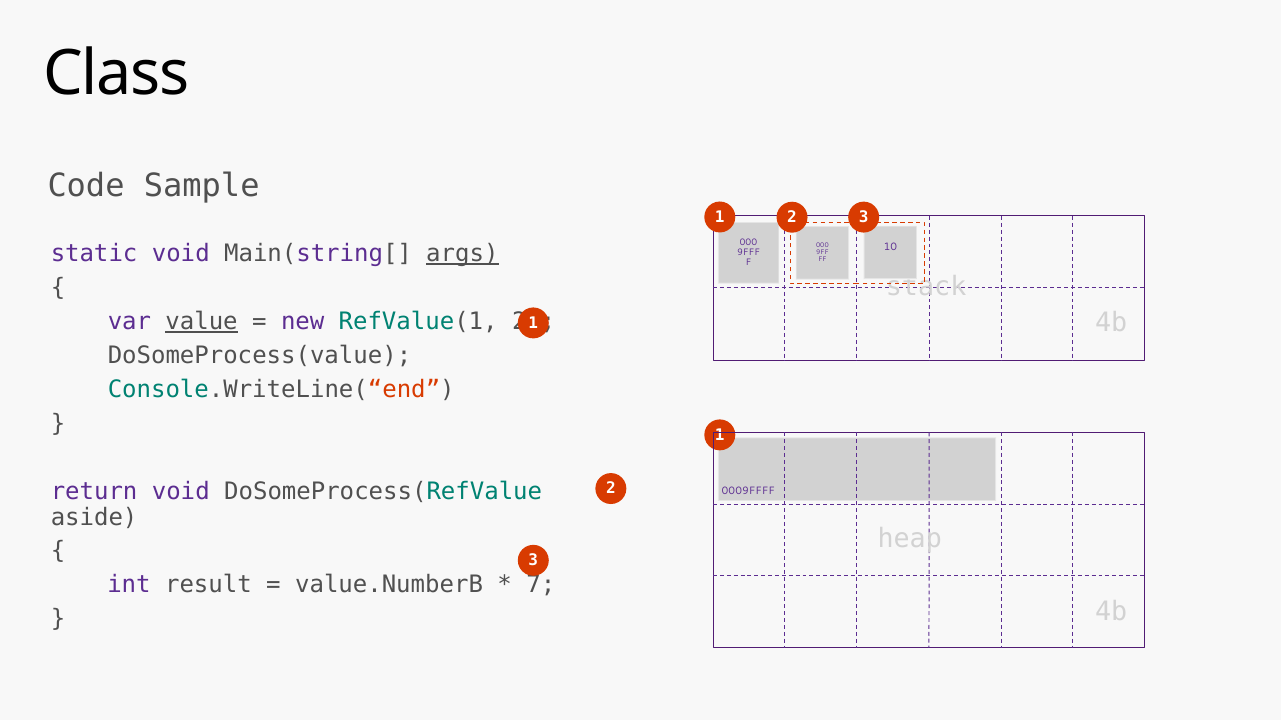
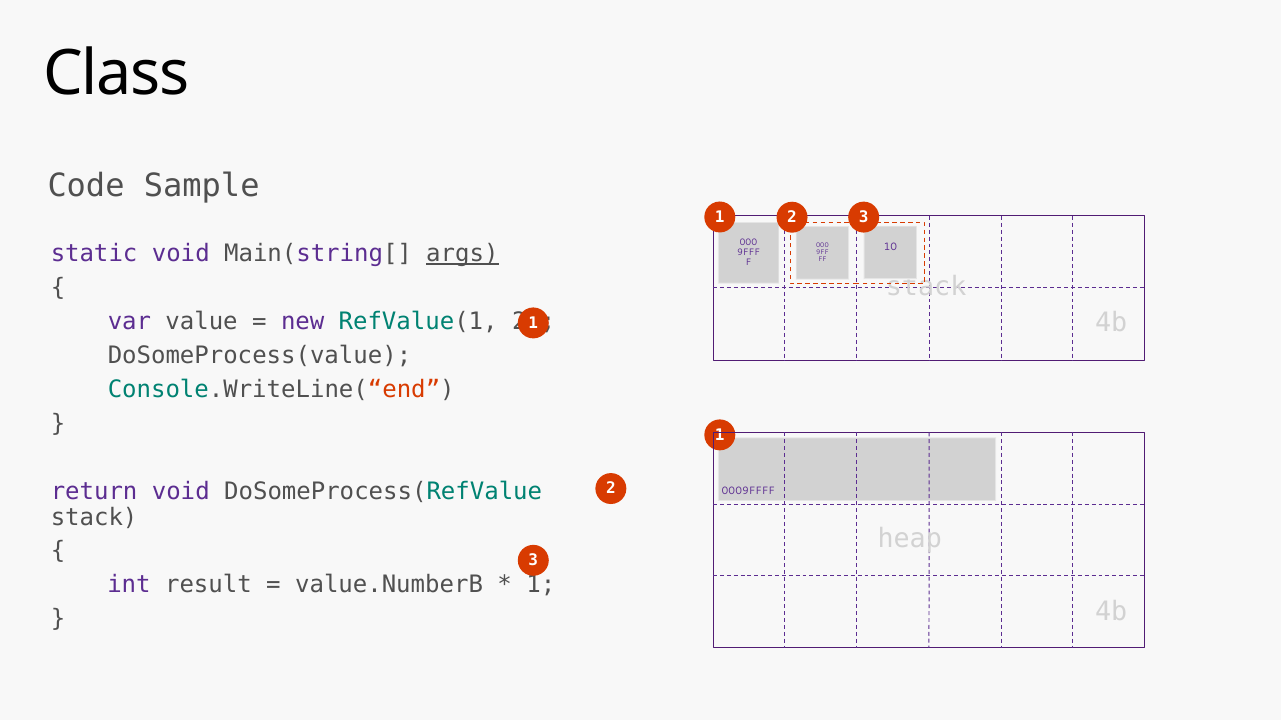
value underline: present -> none (202, 322)
aside: aside -> stack (94, 517)
7: 7 -> 1 (541, 585)
